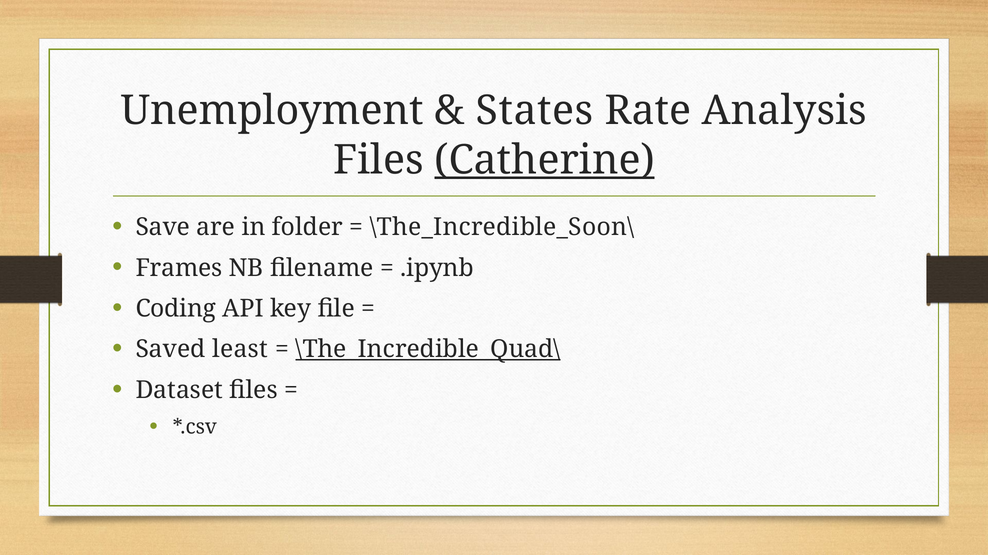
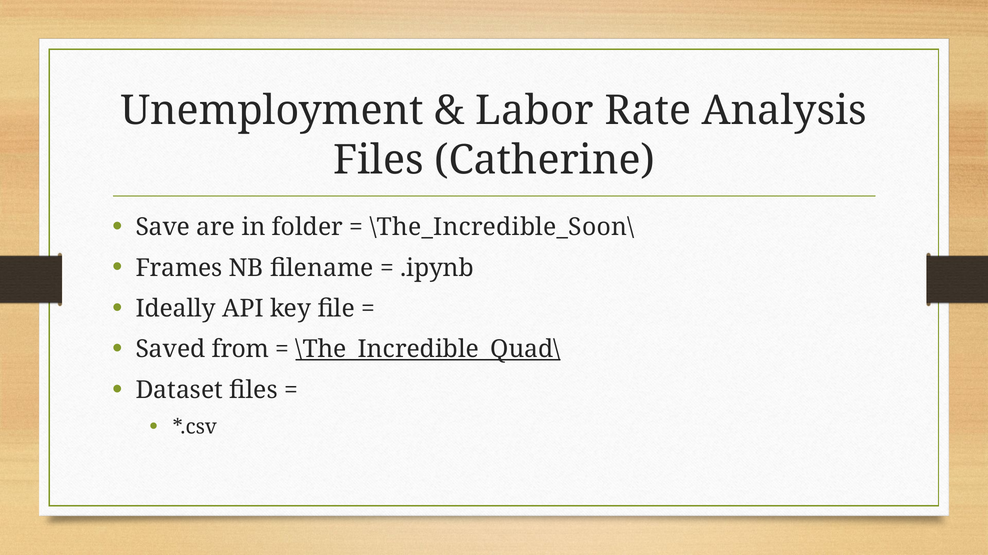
States: States -> Labor (535, 111)
Catherine underline: present -> none (545, 160)
Coding: Coding -> Ideally (176, 309)
least: least -> from (241, 350)
